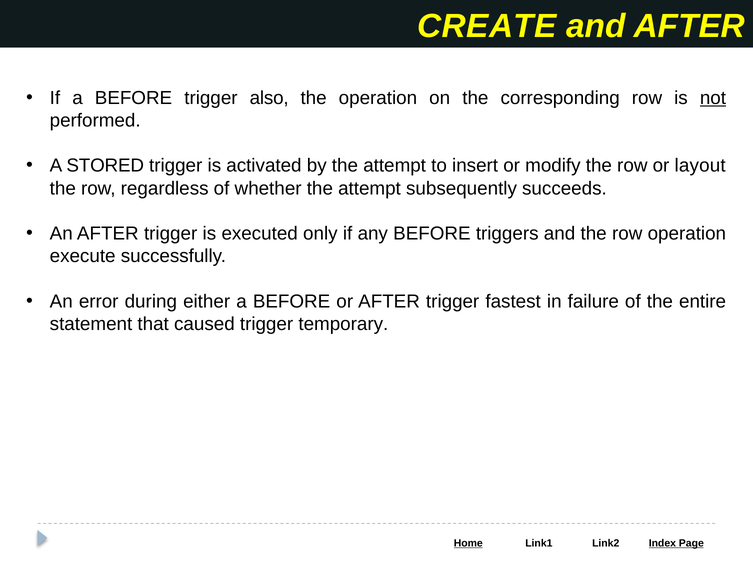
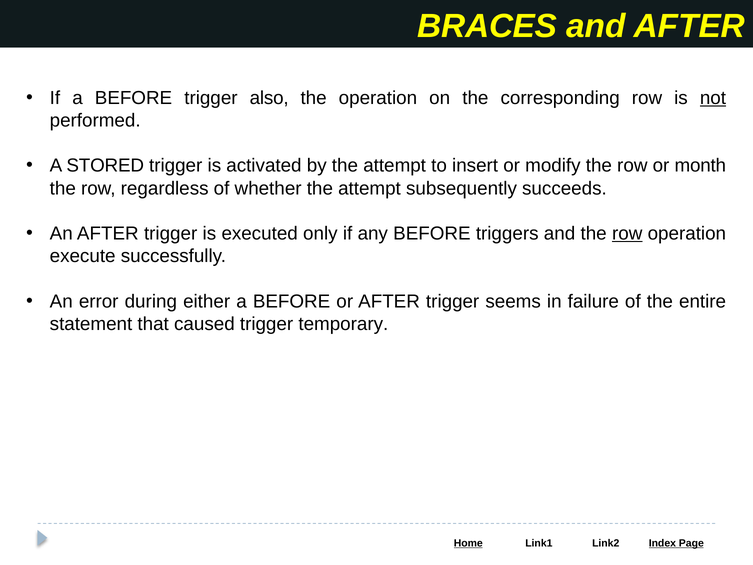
CREATE: CREATE -> BRACES (487, 26)
layout: layout -> month (700, 166)
row underline: none -> present (627, 233)
fastest: fastest -> seems (513, 301)
